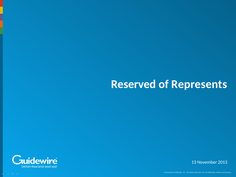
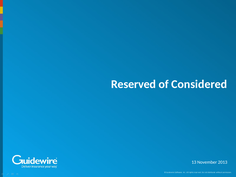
Represents: Represents -> Considered (199, 84)
